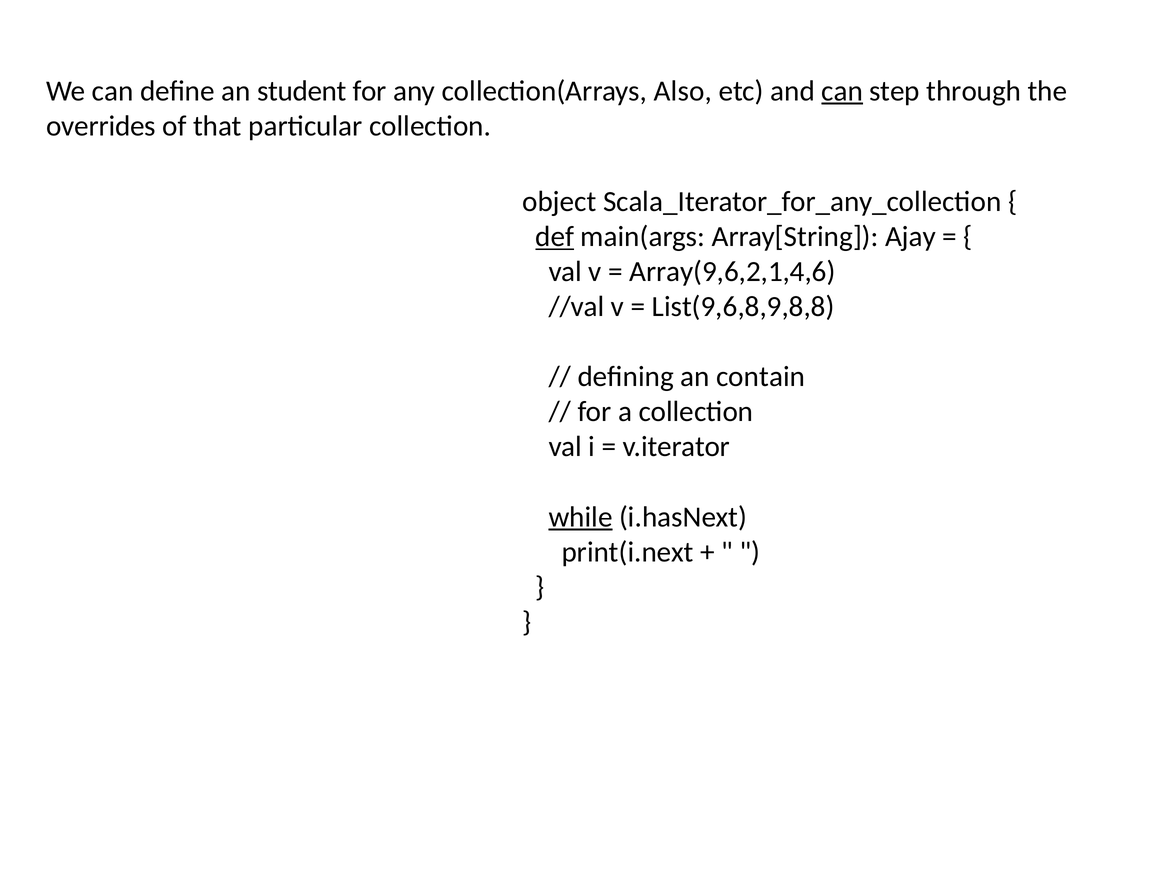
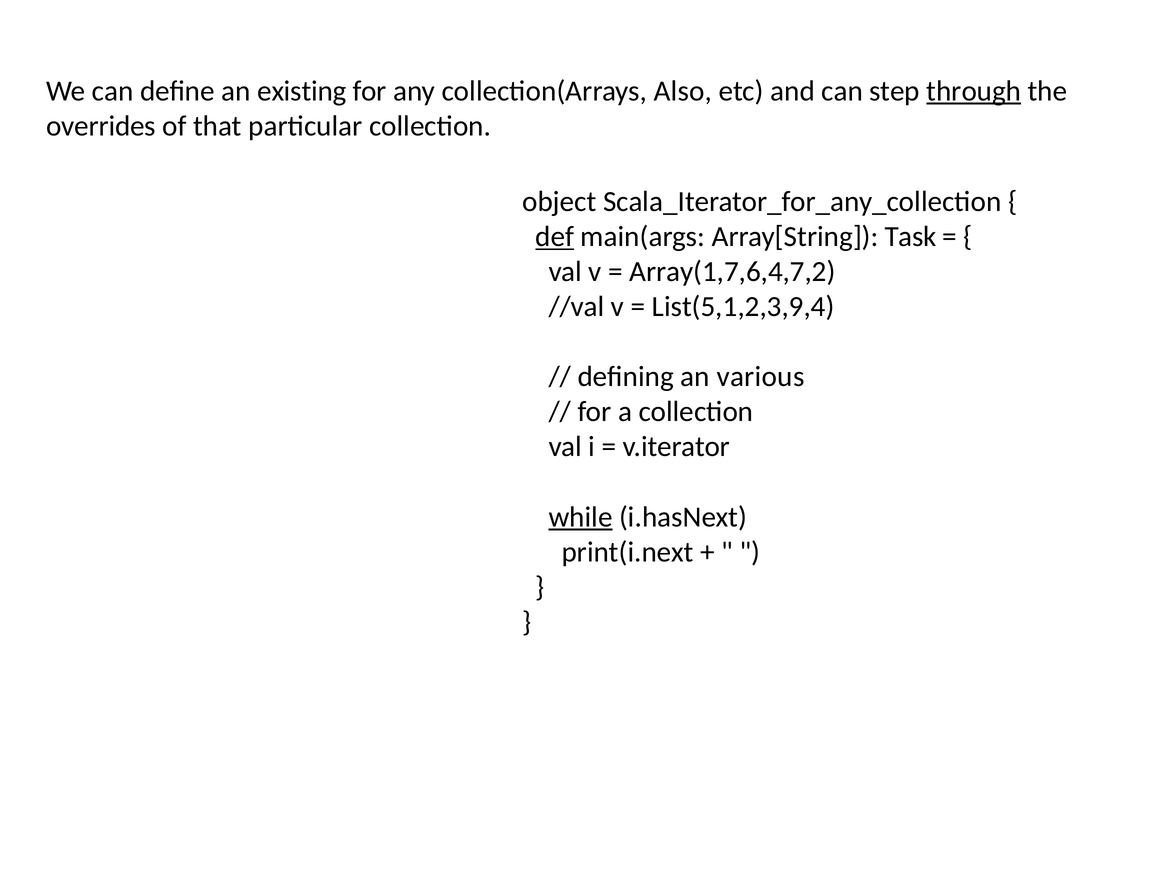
student: student -> existing (302, 91)
can underline: present -> none (842, 91)
through underline: none -> present (974, 91)
Ajay: Ajay -> Task (911, 237)
Array(9,6,2,1,4,6: Array(9,6,2,1,4,6 -> Array(1,7,6,4,7,2 (732, 272)
List(9,6,8,9,8,8: List(9,6,8,9,8,8 -> List(5,1,2,3,9,4 (743, 307)
contain: contain -> various (760, 377)
